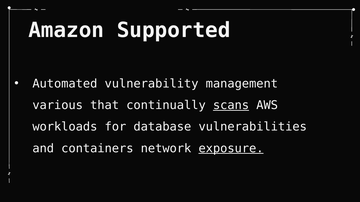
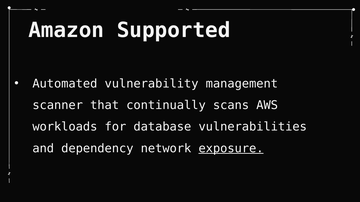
various: various -> scanner (58, 105)
scans underline: present -> none (231, 105)
containers: containers -> dependency (97, 149)
